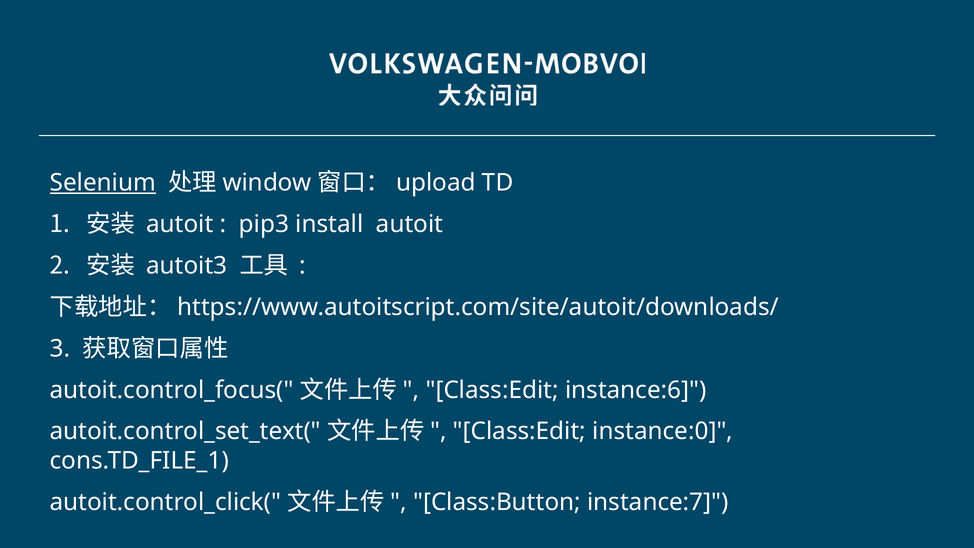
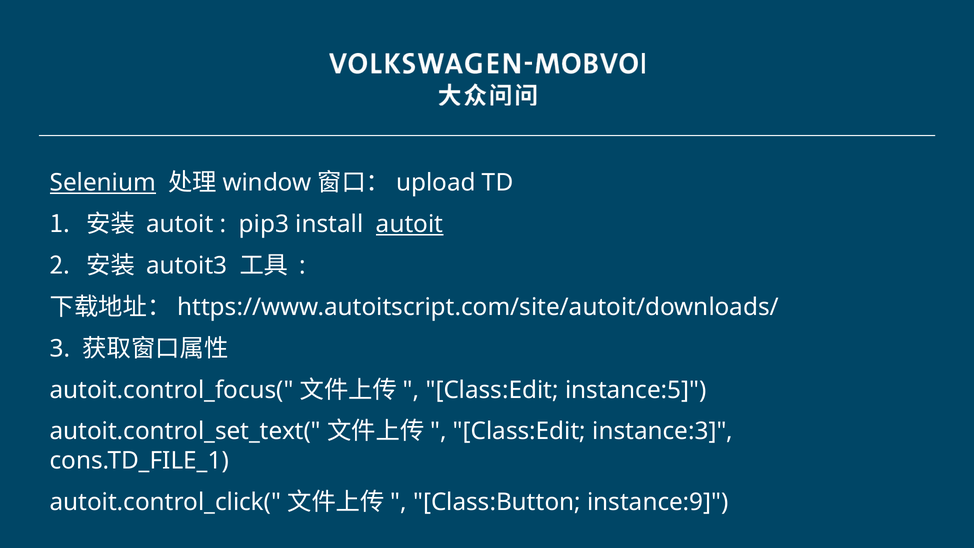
autoit underline: none -> present (410, 224)
instance:6: instance:6 -> instance:5 (636, 390)
instance:0: instance:0 -> instance:3 (663, 431)
instance:7: instance:7 -> instance:9 (658, 502)
